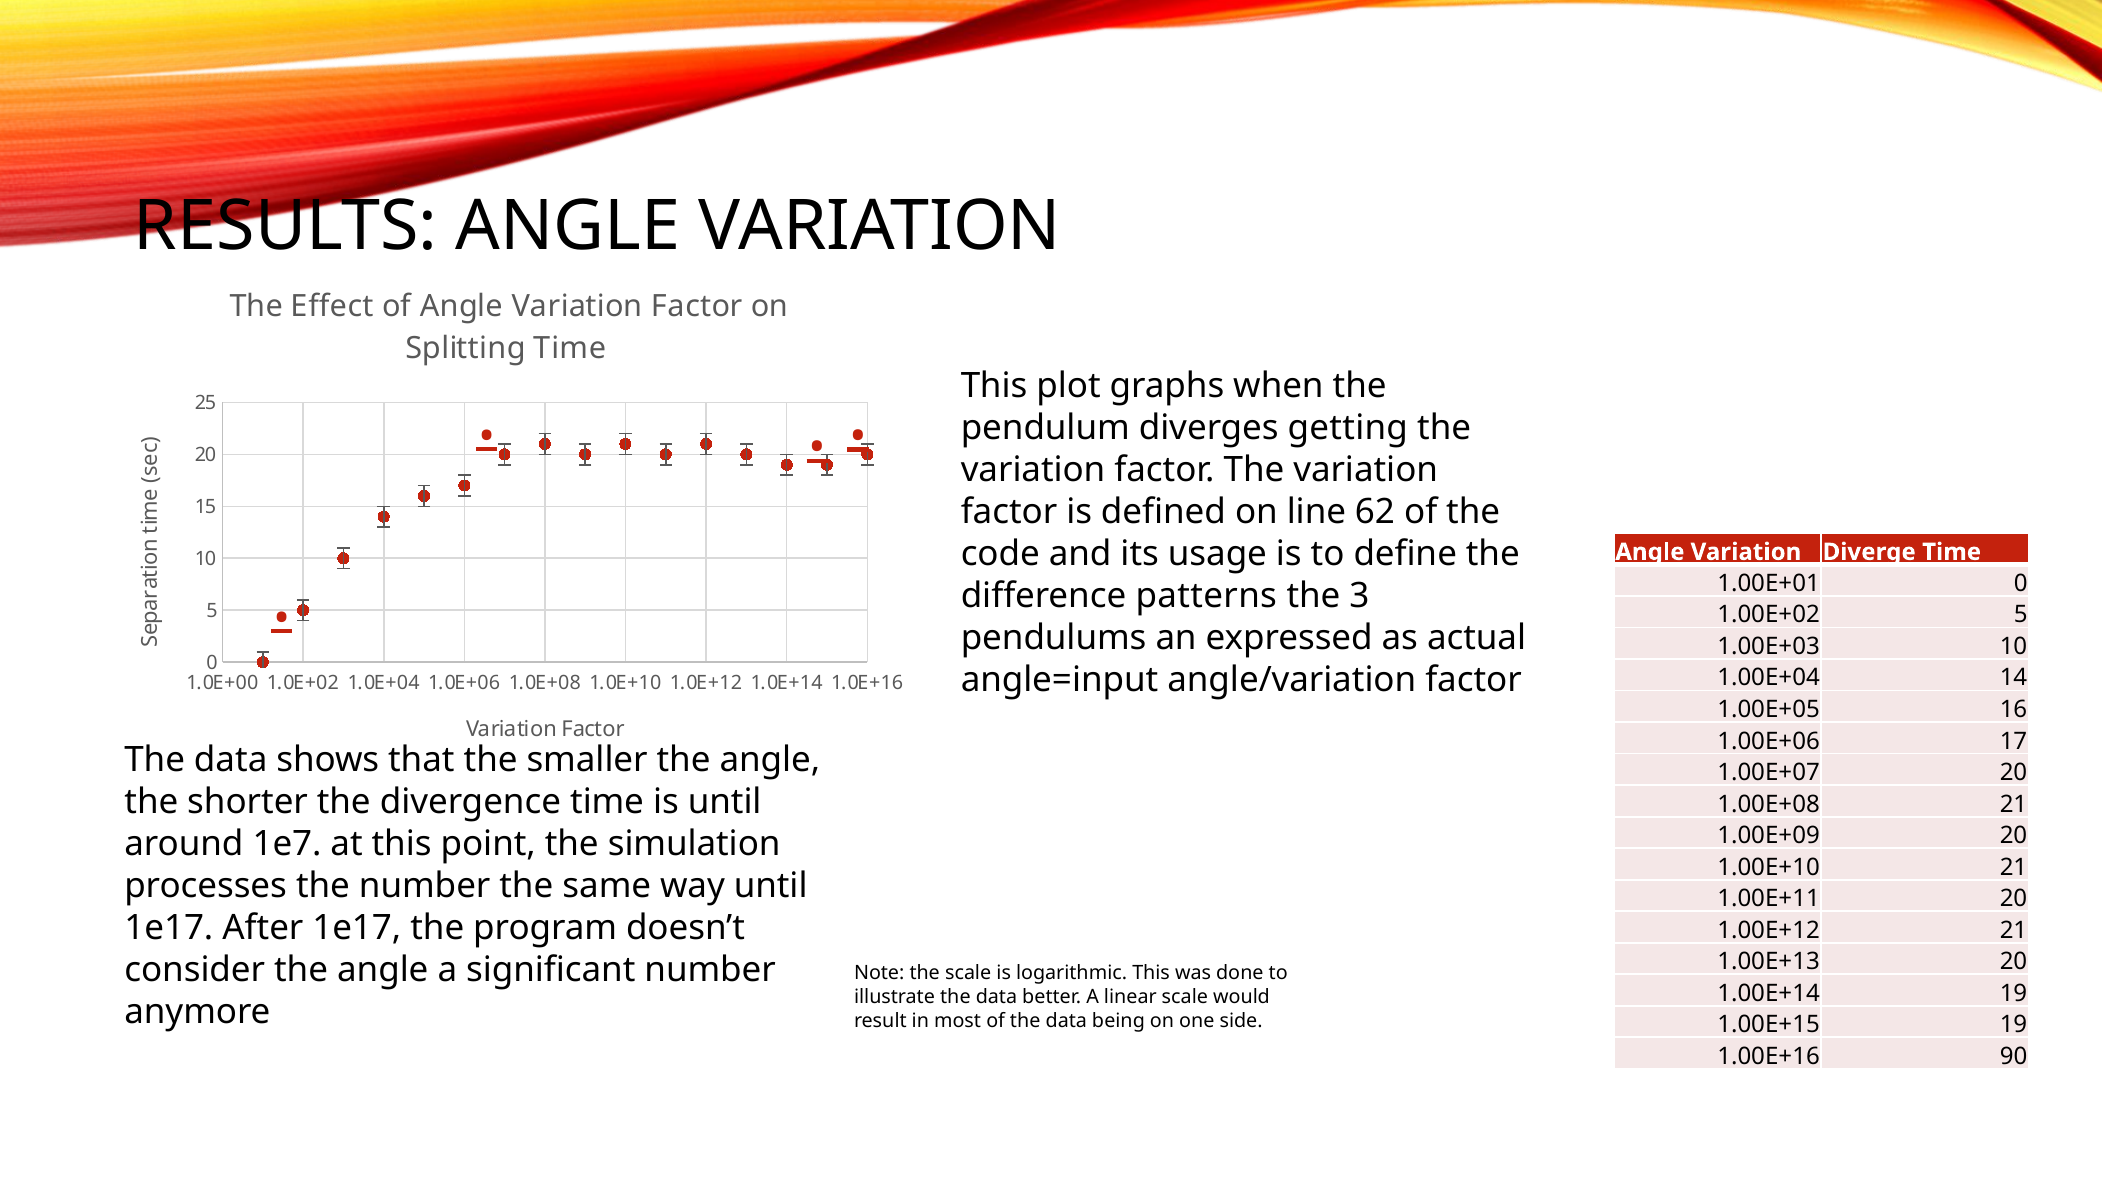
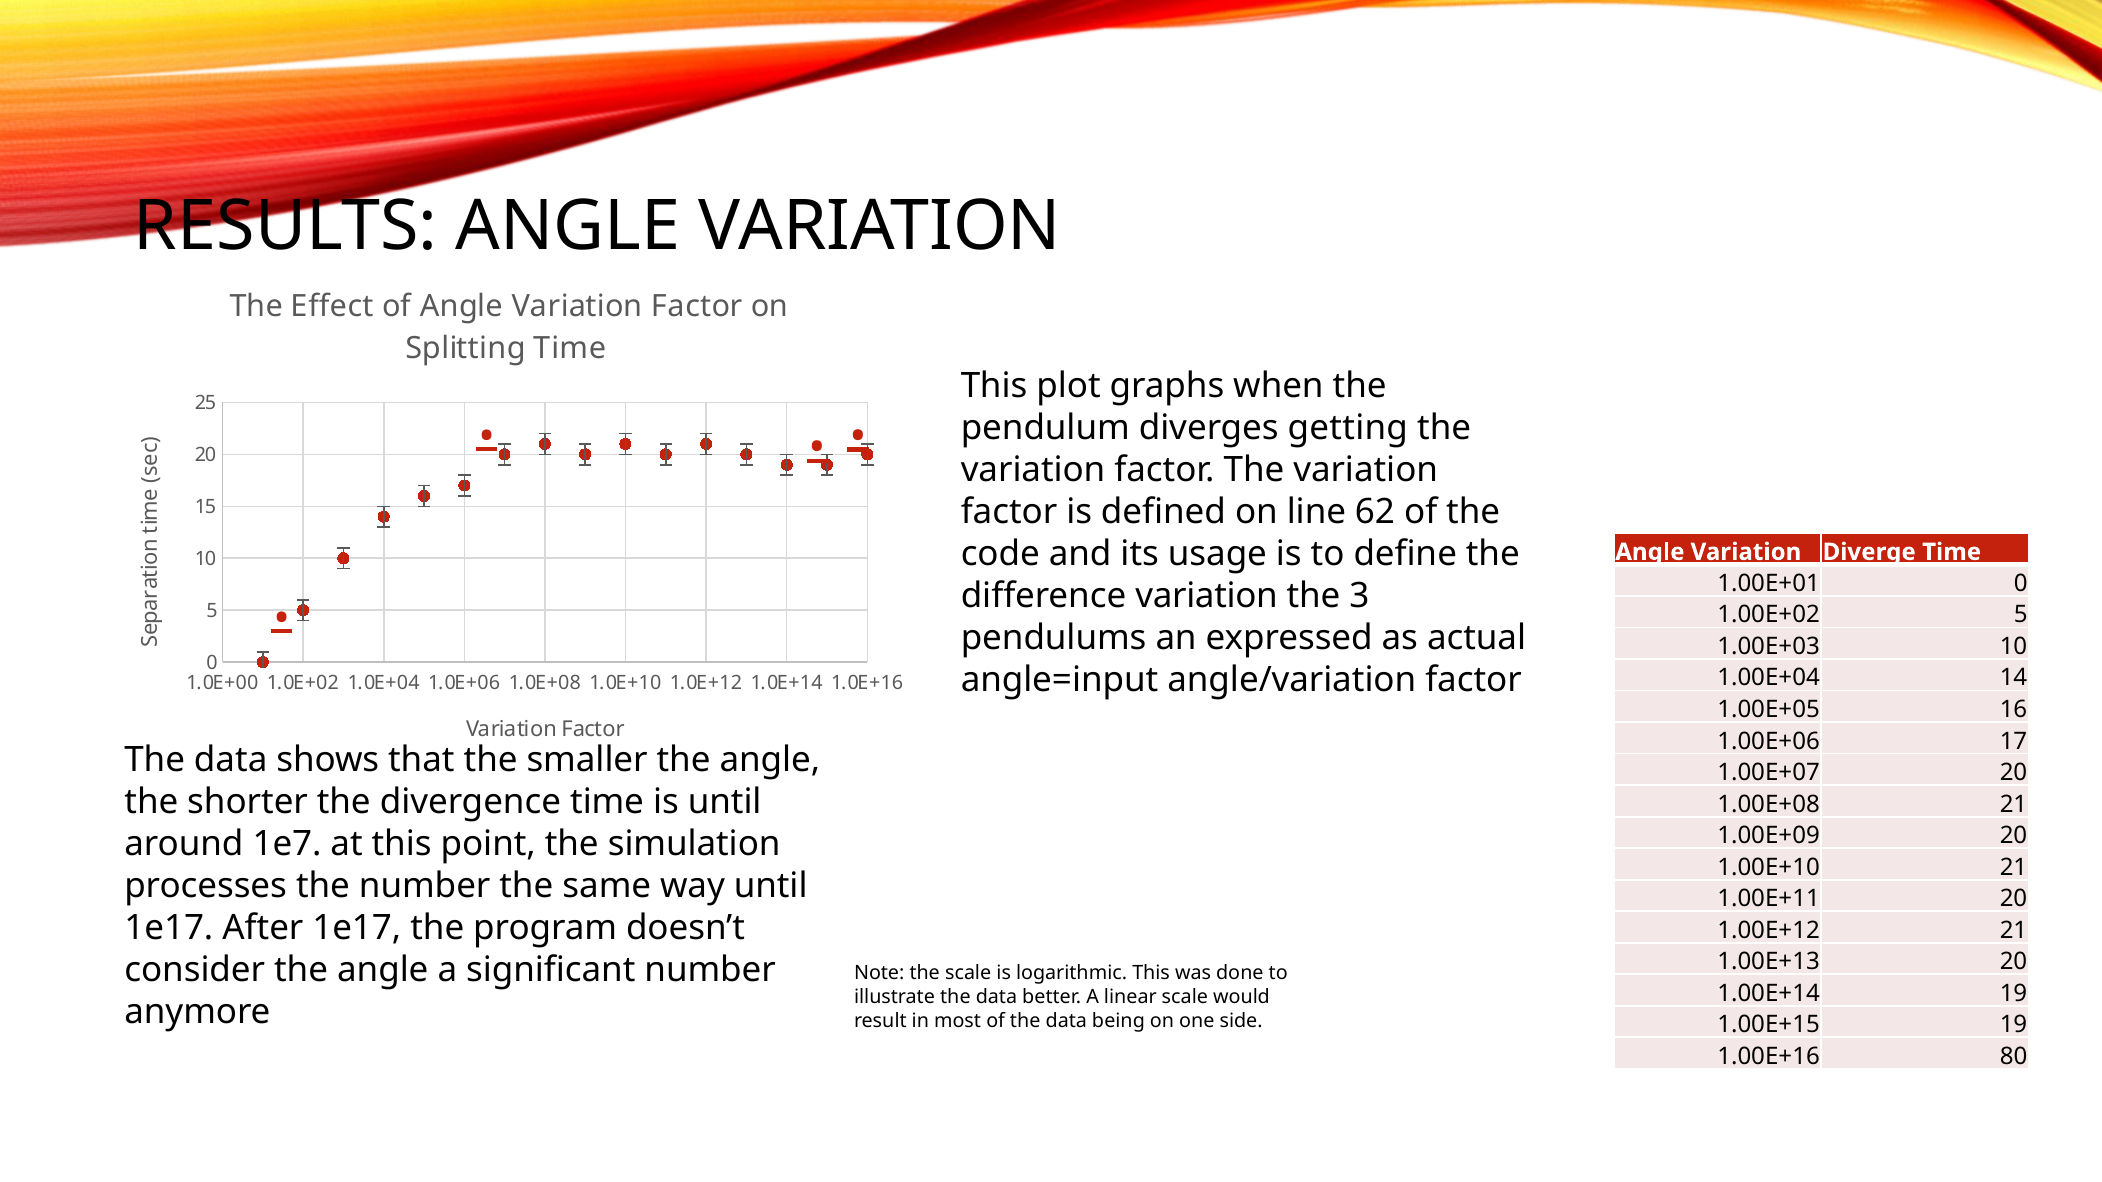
difference patterns: patterns -> variation (1207, 596)
90: 90 -> 80 (2014, 1057)
